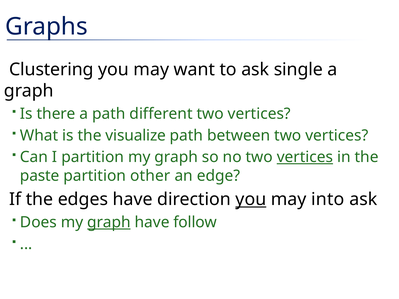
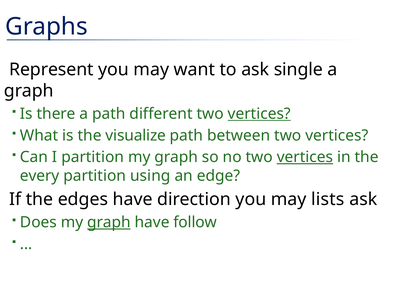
Clustering: Clustering -> Represent (51, 70)
vertices underline: none -> present (259, 114)
paste: paste -> every (40, 176)
other: other -> using (150, 176)
you underline: present -> none (251, 200)
into: into -> lists (328, 200)
